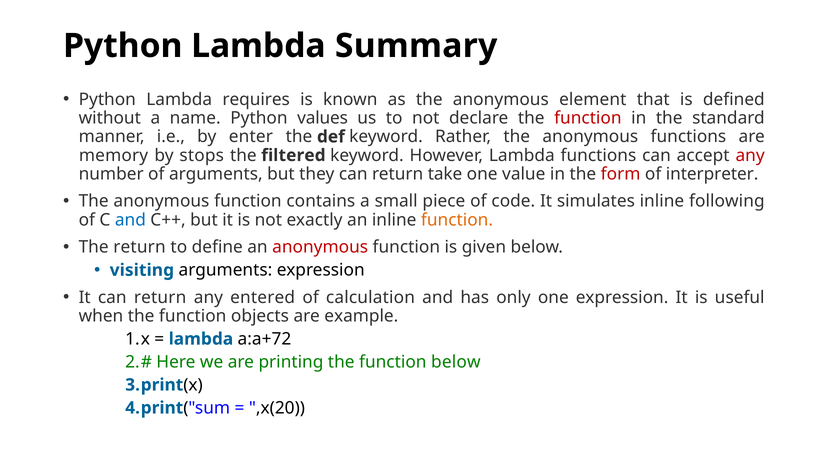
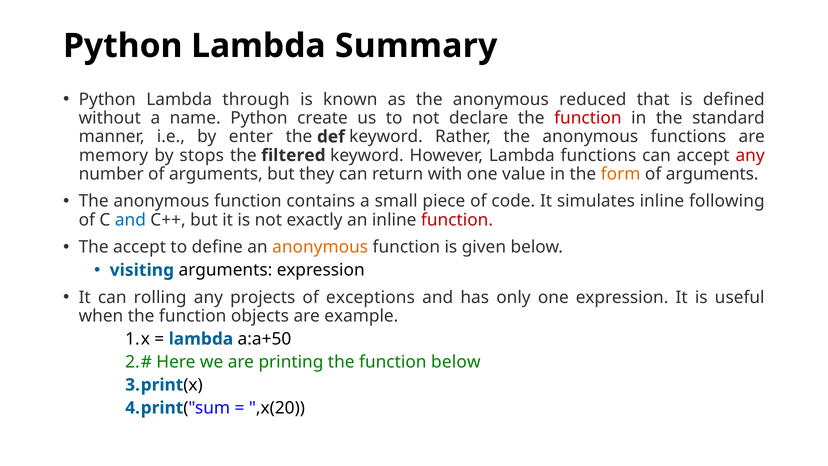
requires: requires -> through (256, 99)
element: element -> reduced (593, 99)
values: values -> create (322, 118)
take: take -> with (445, 174)
form colour: red -> orange (621, 174)
interpreter: interpreter -> arguments (712, 174)
function colour: orange -> red (457, 220)
The return: return -> accept (140, 247)
anonymous colour: red -> orange (320, 247)
It can return: return -> rolling (160, 297)
entered: entered -> projects (263, 297)
calculation: calculation -> exceptions (370, 297)
a:a+72: a:a+72 -> a:a+50 (264, 339)
